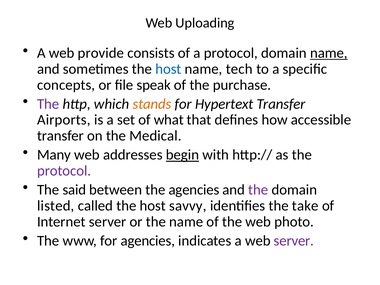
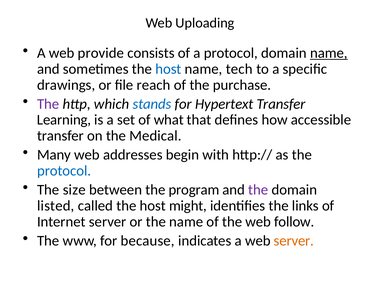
concepts: concepts -> drawings (66, 85)
speak: speak -> reach (154, 85)
stands colour: orange -> blue (152, 104)
Airports: Airports -> Learning (64, 120)
begin underline: present -> none (182, 155)
protocol colour: purple -> blue (64, 171)
said: said -> size (74, 190)
the agencies: agencies -> program (194, 190)
savvy: savvy -> might (188, 206)
take: take -> links (305, 206)
photo: photo -> follow (294, 222)
for agencies: agencies -> because (148, 241)
server colour: purple -> orange (294, 241)
